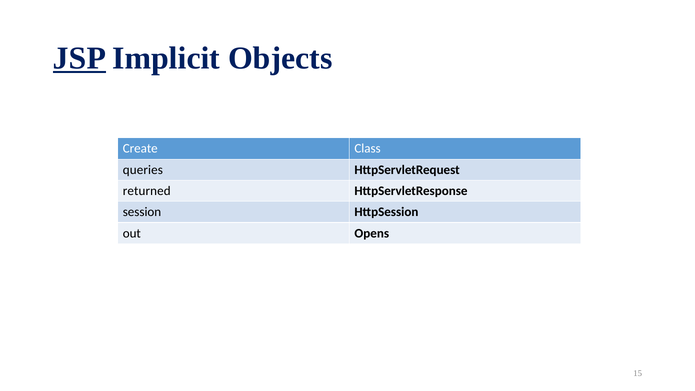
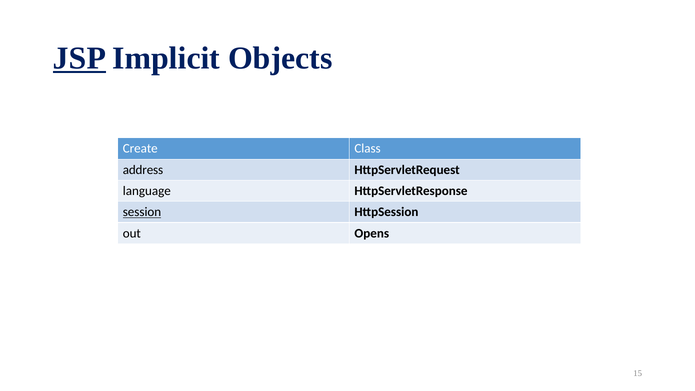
queries: queries -> address (143, 170)
returned: returned -> language (147, 191)
session underline: none -> present (142, 212)
